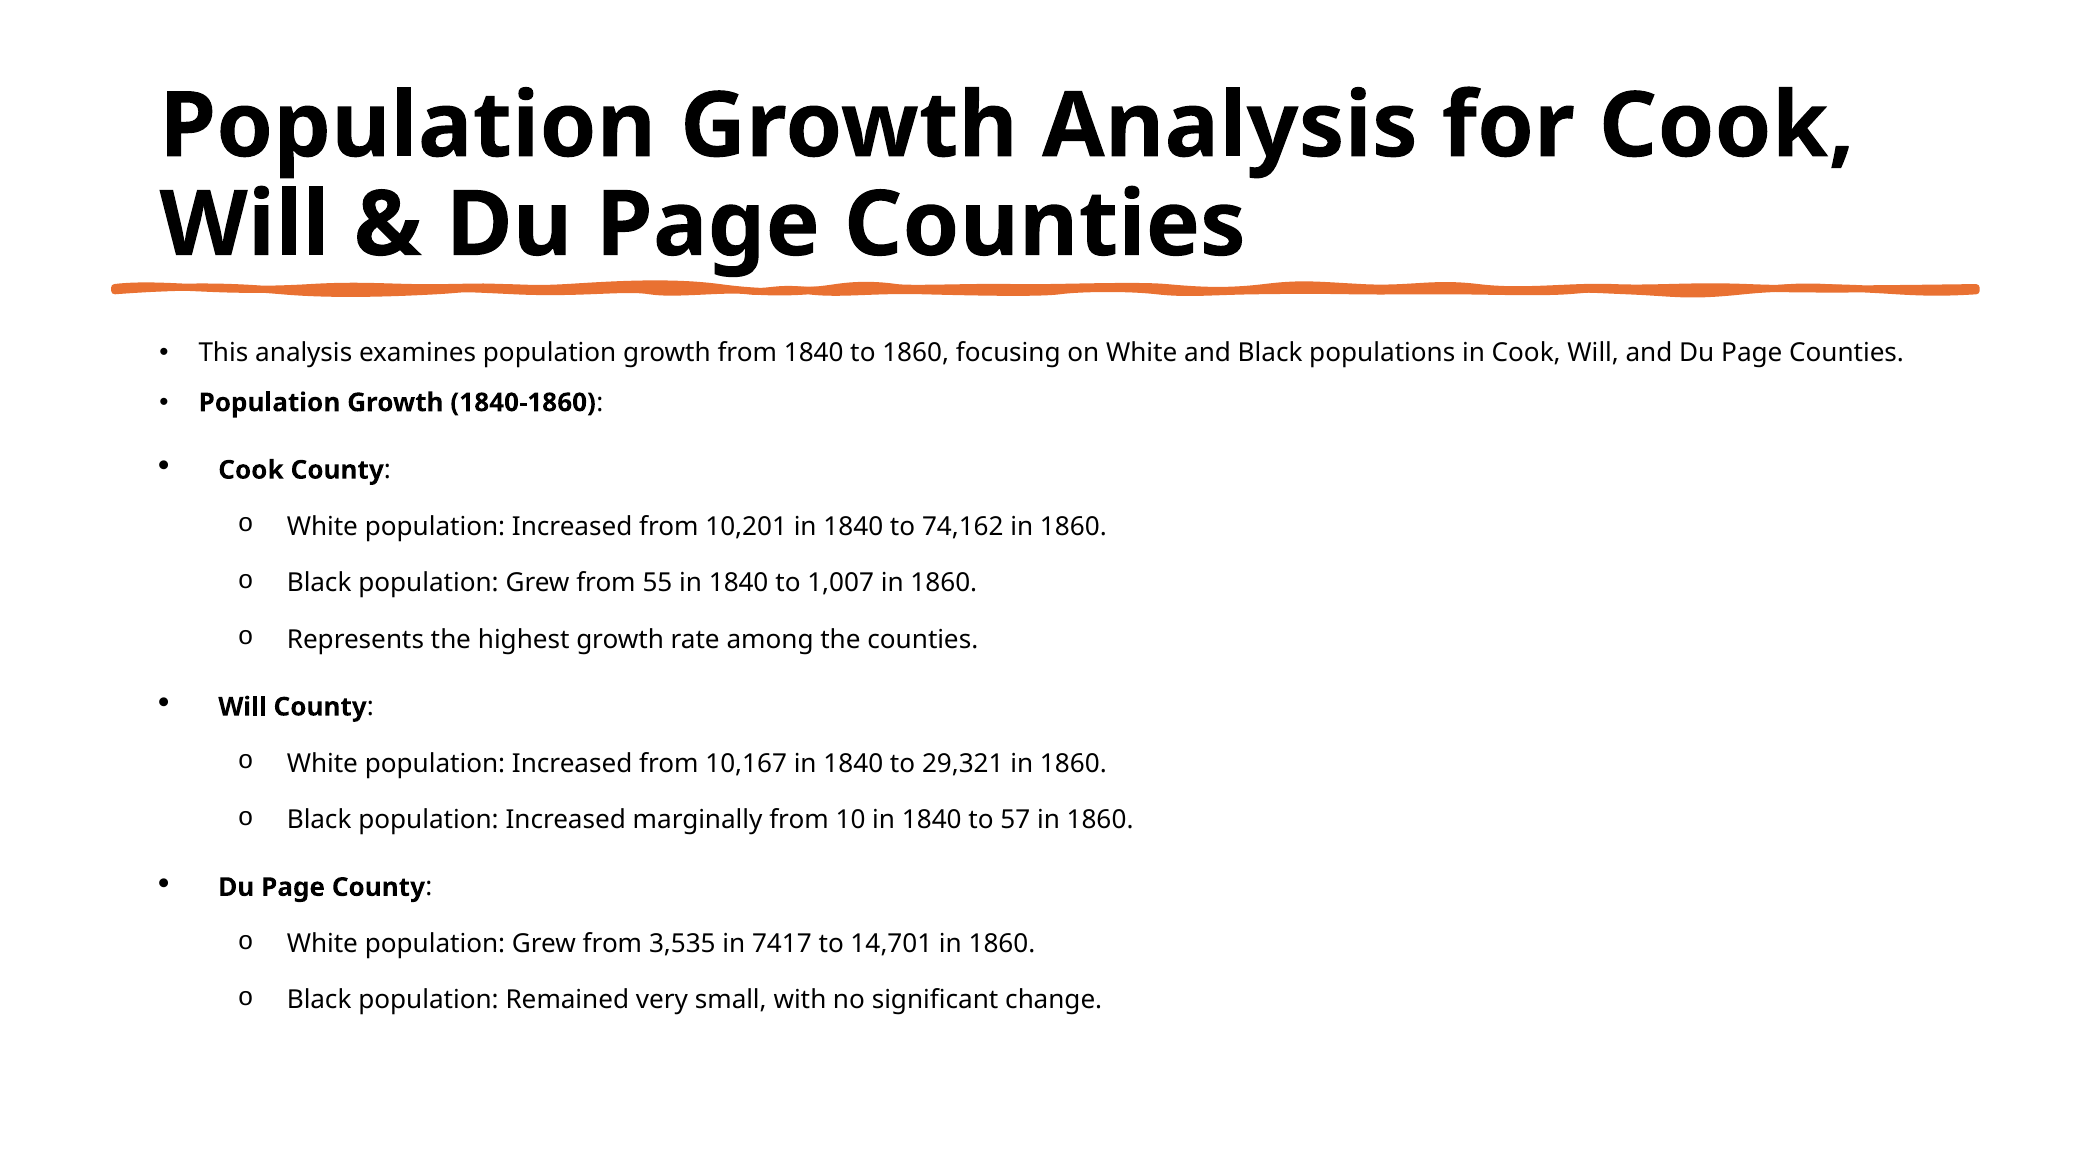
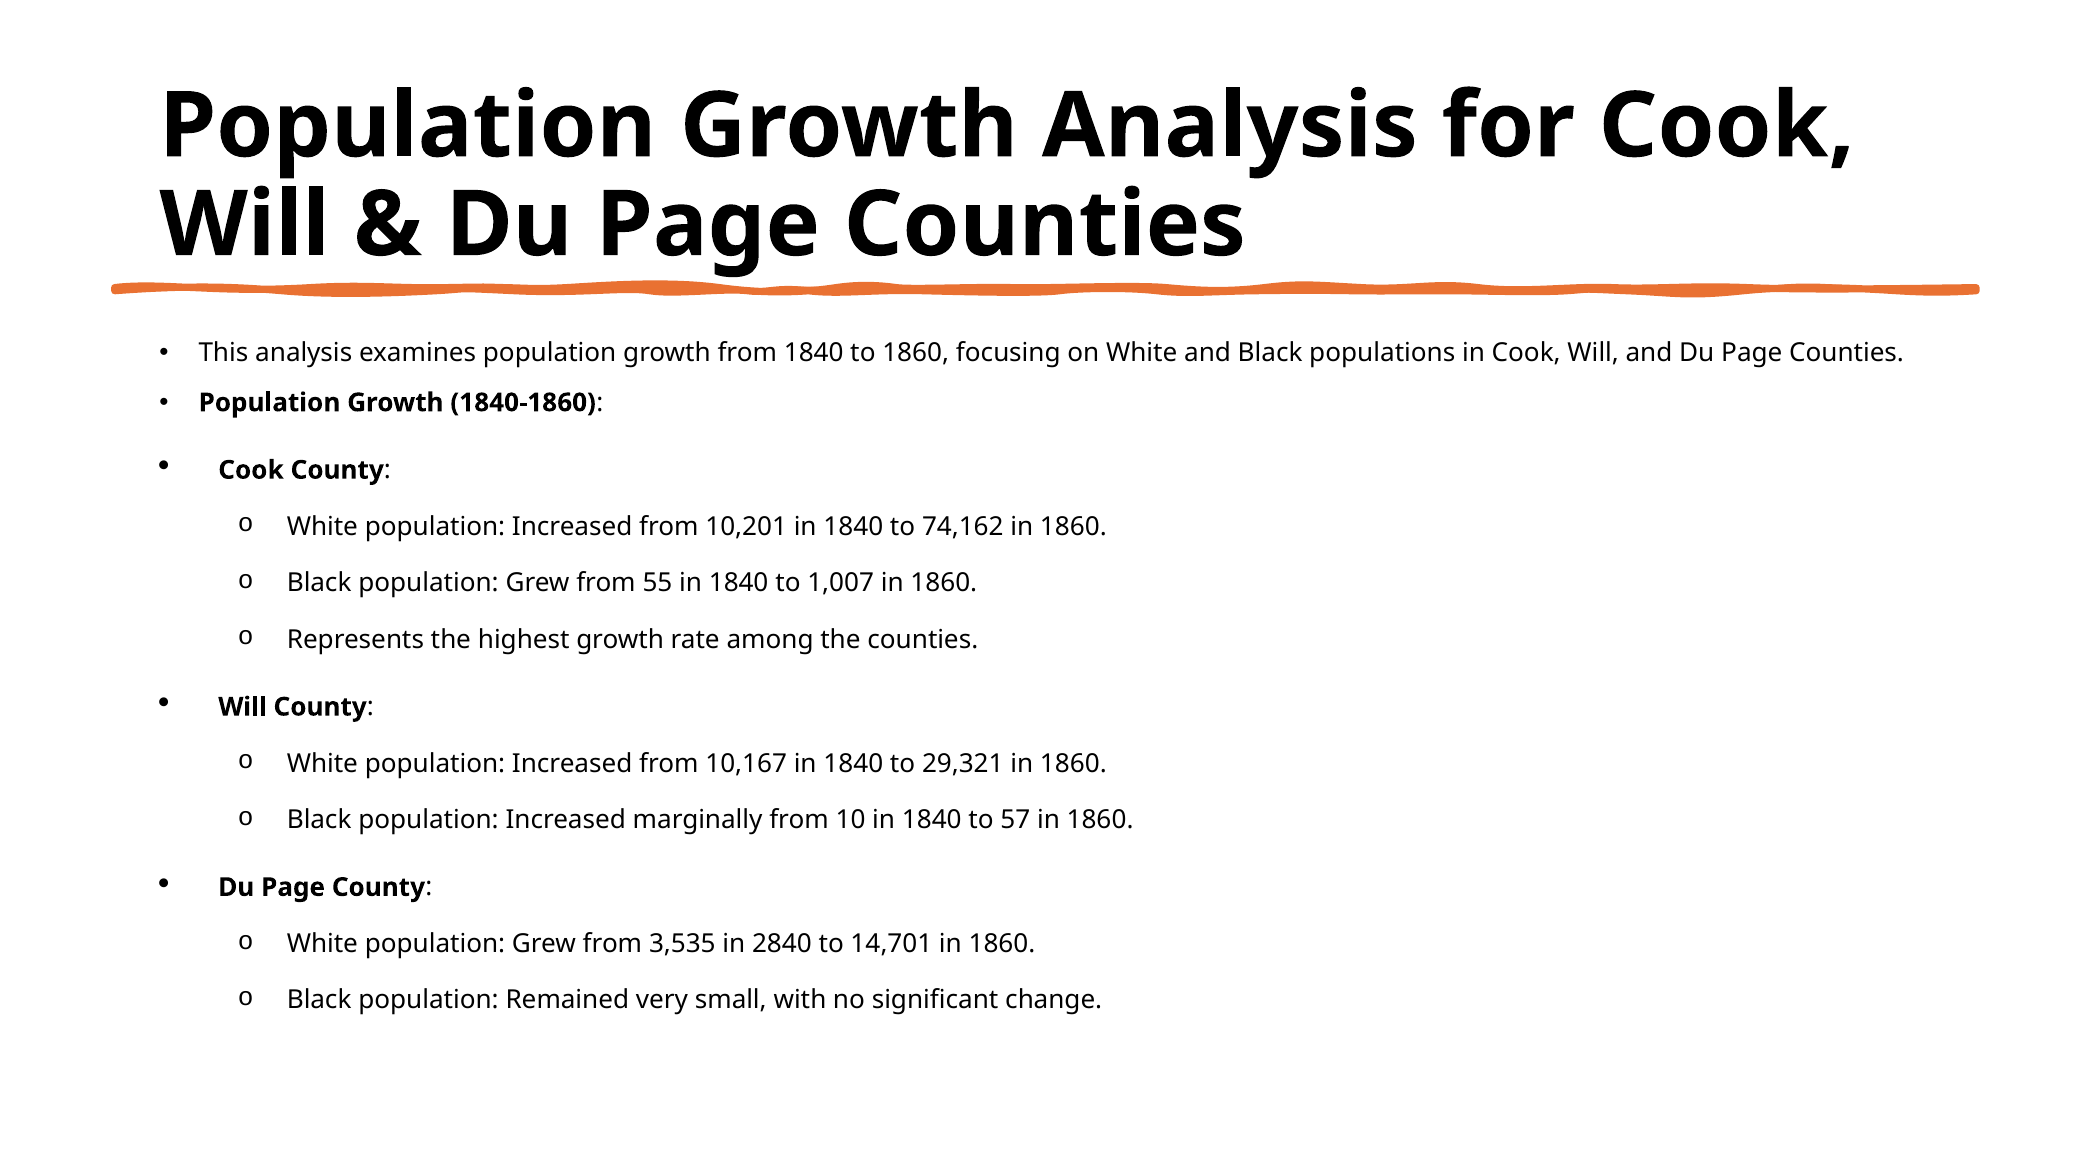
7417: 7417 -> 2840 (782, 944)
